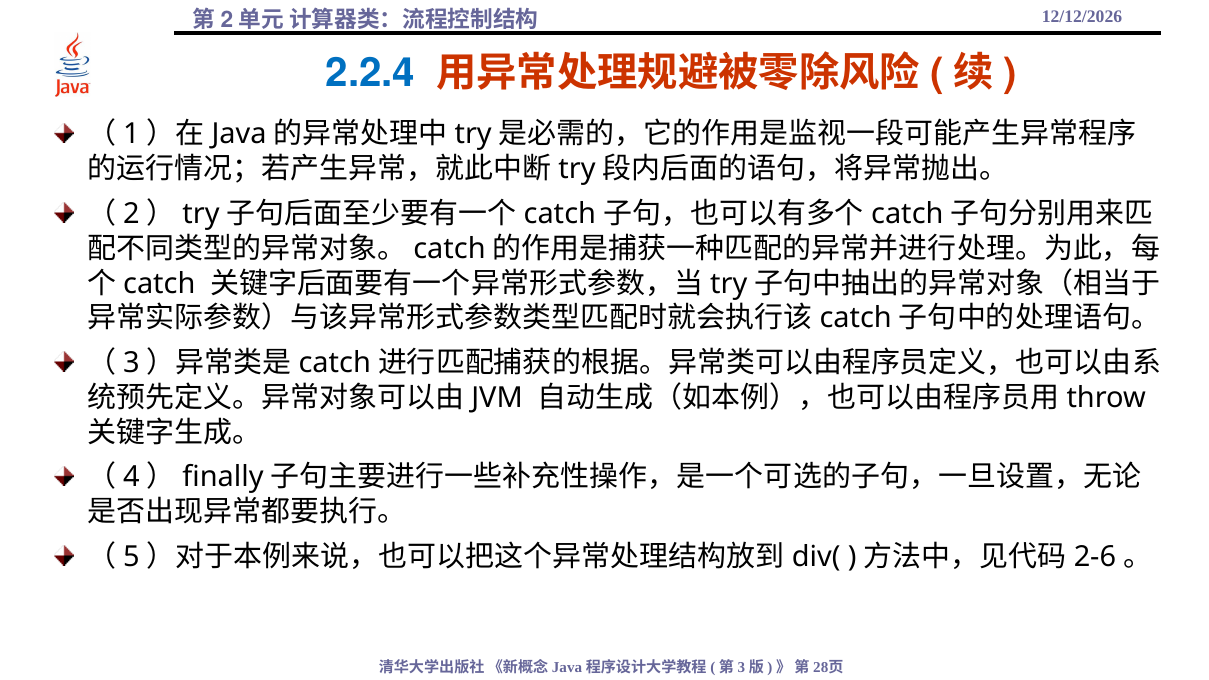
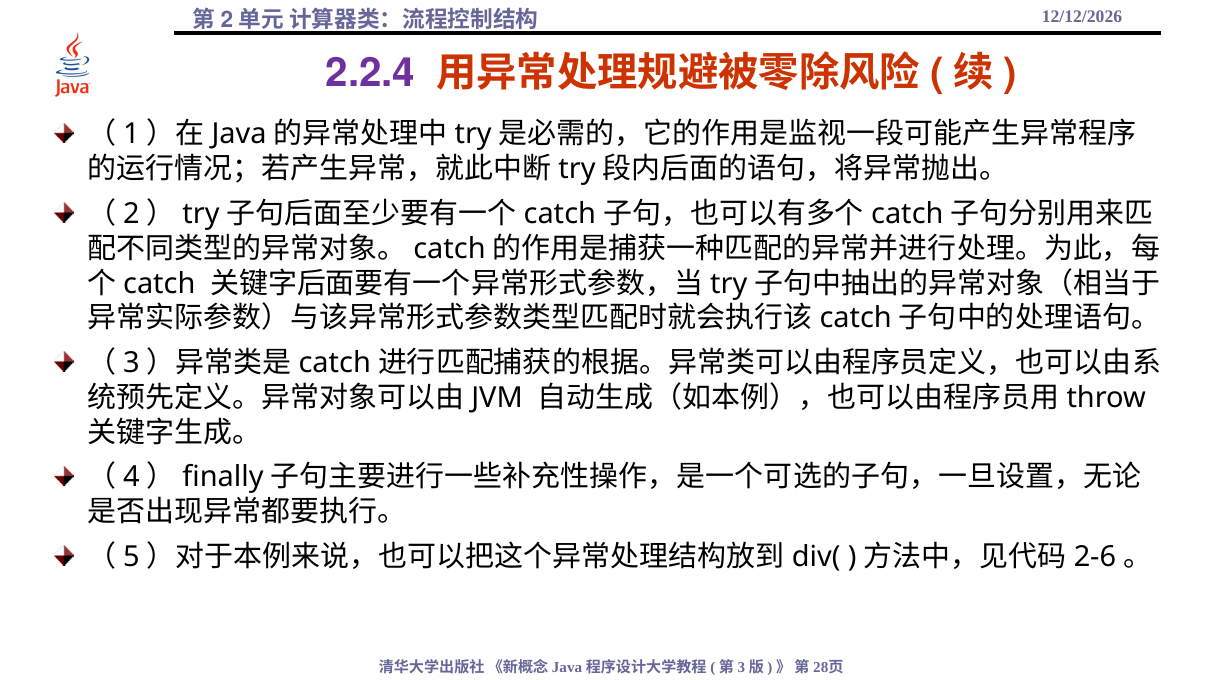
2.2.4 colour: blue -> purple (371, 73)
